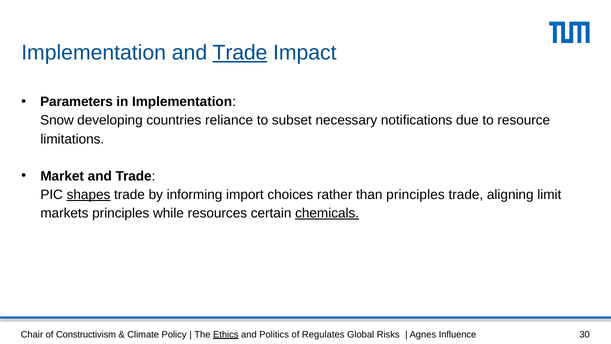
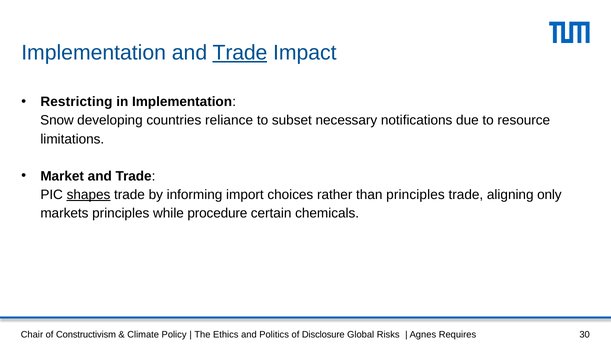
Parameters: Parameters -> Restricting (76, 102)
limit: limit -> only (549, 195)
resources: resources -> procedure (217, 213)
chemicals underline: present -> none (327, 213)
Ethics underline: present -> none (226, 334)
Regulates: Regulates -> Disclosure (323, 334)
Influence: Influence -> Requires (457, 334)
